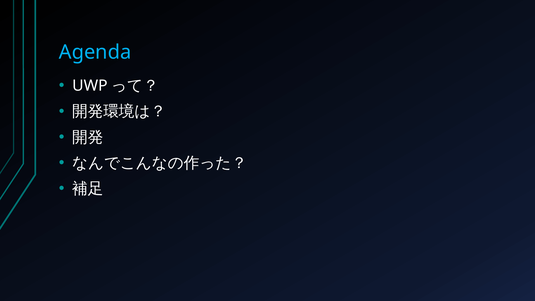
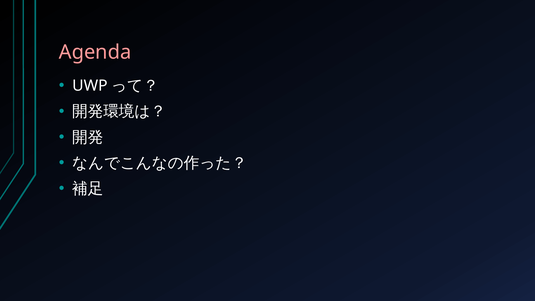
Agenda colour: light blue -> pink (95, 52)
